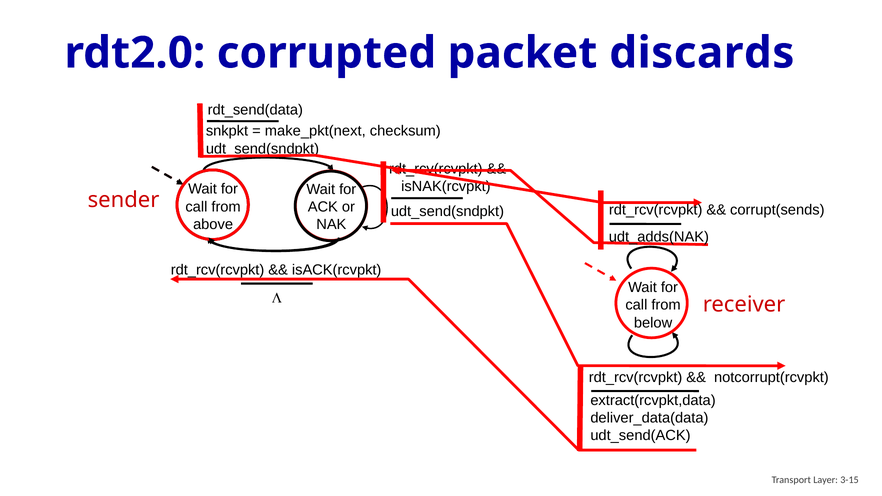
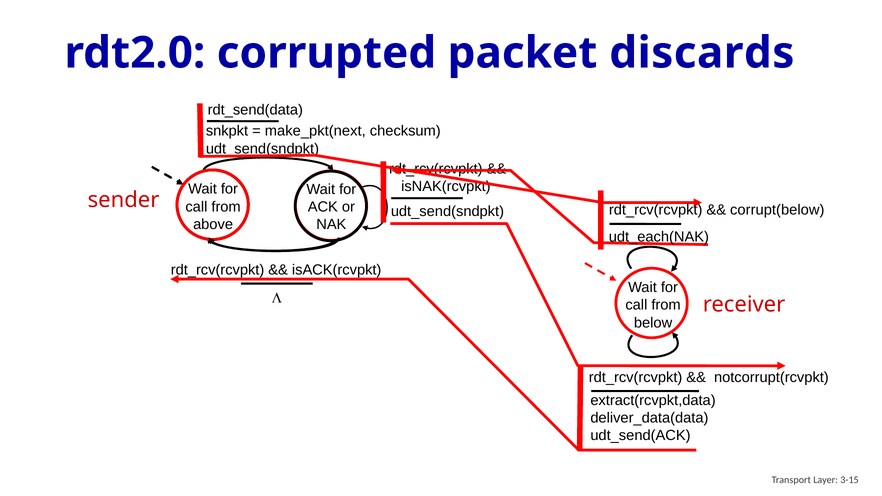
corrupt(sends: corrupt(sends -> corrupt(below (777, 210)
udt_adds(NAK: udt_adds(NAK -> udt_each(NAK (659, 237)
